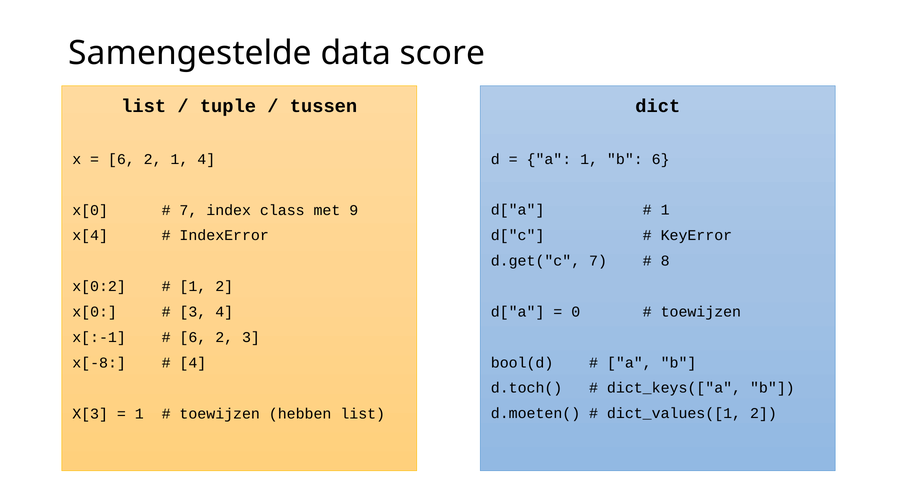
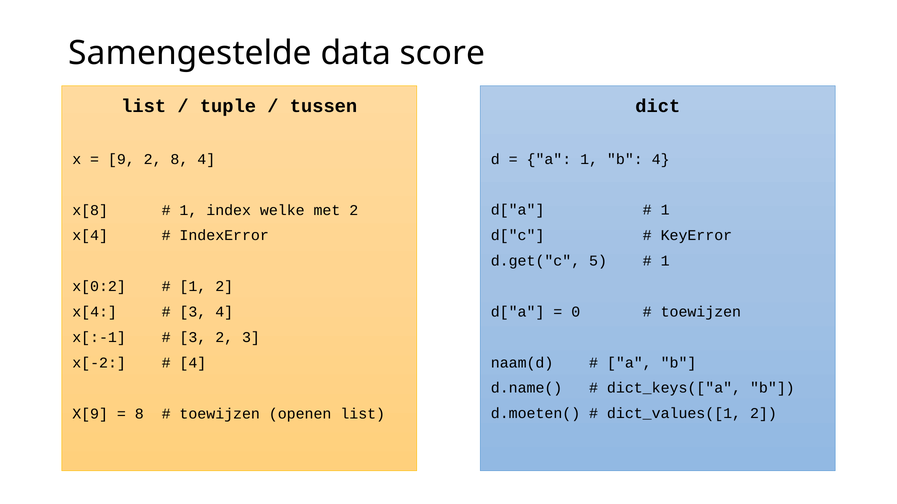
6: 6 -> 9 (121, 159)
2 1: 1 -> 8 (179, 159)
b 6: 6 -> 4 (661, 159)
x[0: x[0 -> x[8 (90, 210)
7: 7 -> 1 (188, 210)
class: class -> welke (282, 210)
met 9: 9 -> 2 (354, 210)
d.get("c 7: 7 -> 5 (598, 261)
8: 8 -> 1 (665, 261)
x[0: x[0 -> x[4 (95, 312)
6: 6 -> 3 (193, 338)
bool(d: bool(d -> naam(d (522, 363)
x[-8: x[-8 -> x[-2 (99, 363)
d.toch(: d.toch( -> d.name( (527, 388)
X[3: X[3 -> X[9 (90, 414)
1: 1 -> 8 (139, 414)
hebben: hebben -> openen (300, 414)
